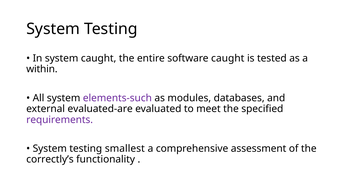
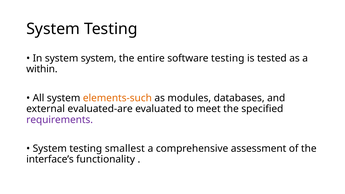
system caught: caught -> system (99, 58)
software caught: caught -> testing (228, 58)
elements-such colour: purple -> orange (117, 98)
correctly’s: correctly’s -> interface’s (50, 159)
